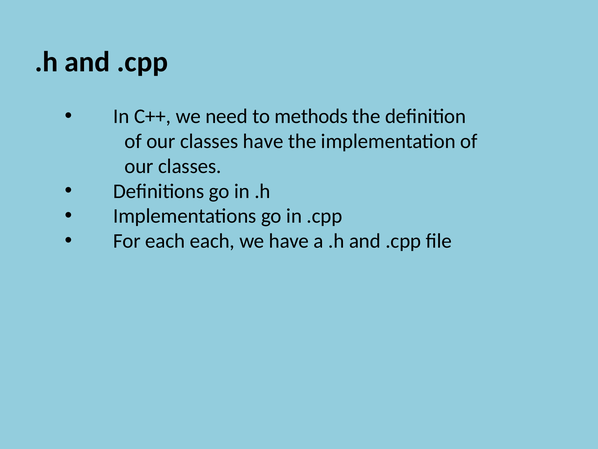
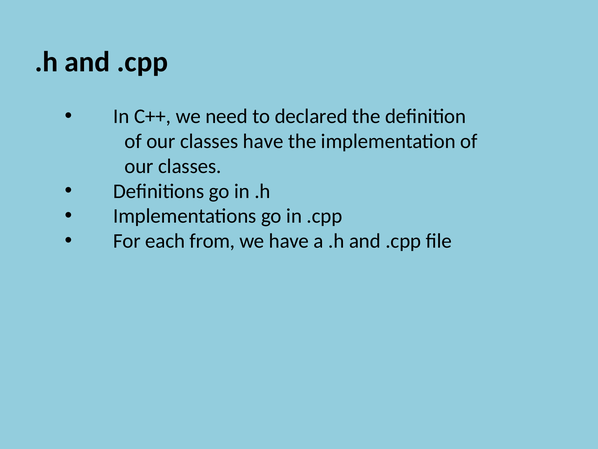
methods: methods -> declared (311, 116)
each each: each -> from (212, 241)
